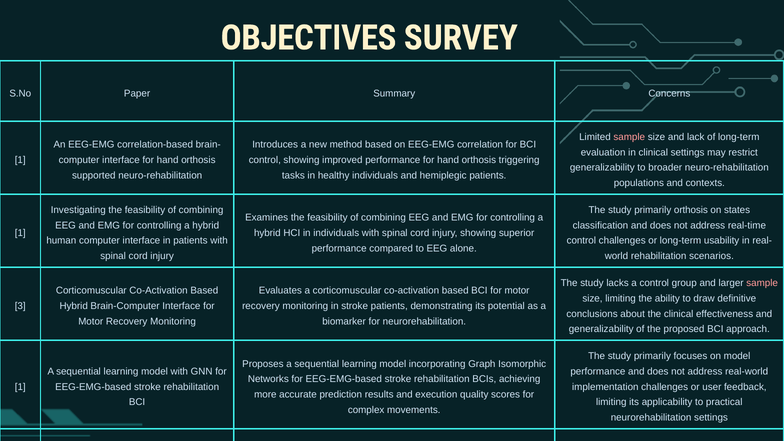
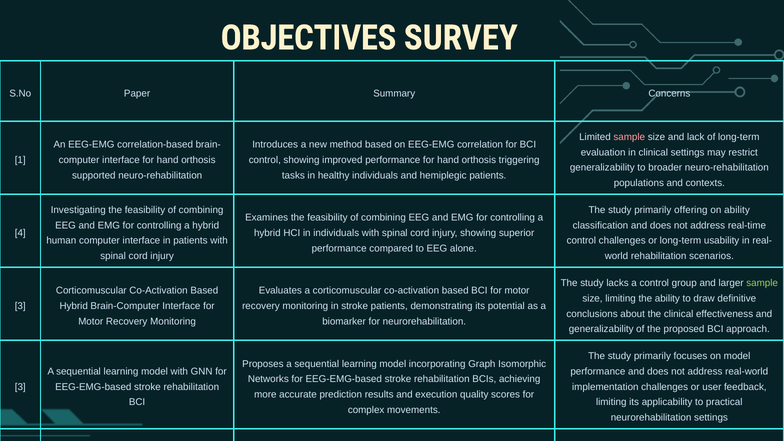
primarily orthosis: orthosis -> offering (691, 210)
on states: states -> ability (737, 210)
1: 1 -> 4 (20, 233)
sample colour: pink -> light green (762, 283)
1: 1 -> 3 (20, 387)
